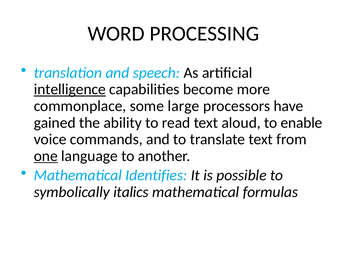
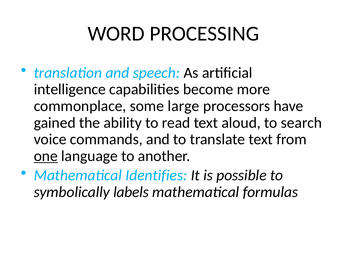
intelligence underline: present -> none (70, 89)
enable: enable -> search (301, 123)
italics: italics -> labels (131, 192)
